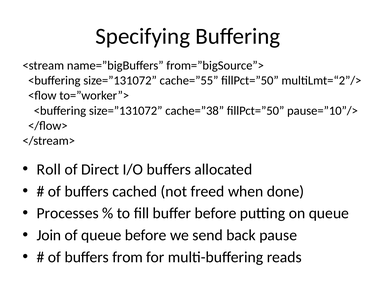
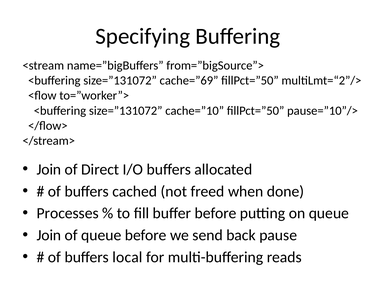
cache=”55: cache=”55 -> cache=”69 (189, 81)
cache=”38: cache=”38 -> cache=”10 (195, 111)
Roll: Roll -> Join (49, 169)
from: from -> local (127, 257)
